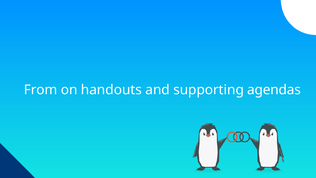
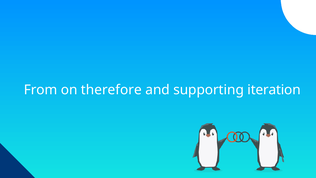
handouts: handouts -> therefore (111, 90)
agendas: agendas -> iteration (274, 90)
